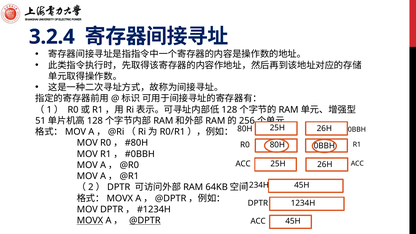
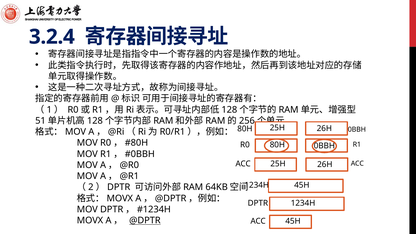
MOVX underline: present -> none (90, 221)
